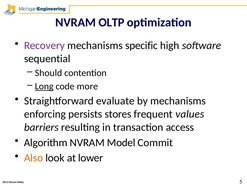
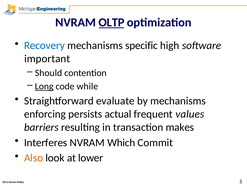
OLTP underline: none -> present (111, 22)
Recovery colour: purple -> blue (44, 46)
sequential: sequential -> important (47, 59)
more: more -> while (87, 86)
stores: stores -> actual (118, 114)
access: access -> makes (180, 127)
Algorithm: Algorithm -> Interferes (46, 143)
Model: Model -> Which (121, 143)
